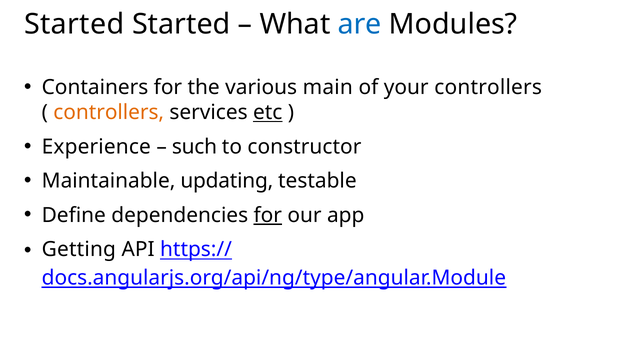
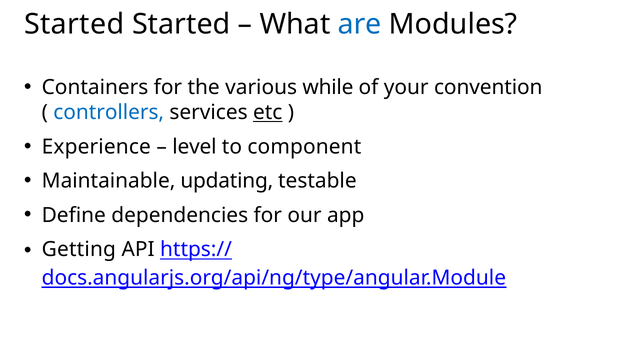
main: main -> while (328, 88)
your controllers: controllers -> convention (488, 88)
controllers colour: orange -> blue (109, 113)
such: such -> level (194, 147)
constructor: constructor -> component (304, 147)
for underline: present -> none (268, 215)
